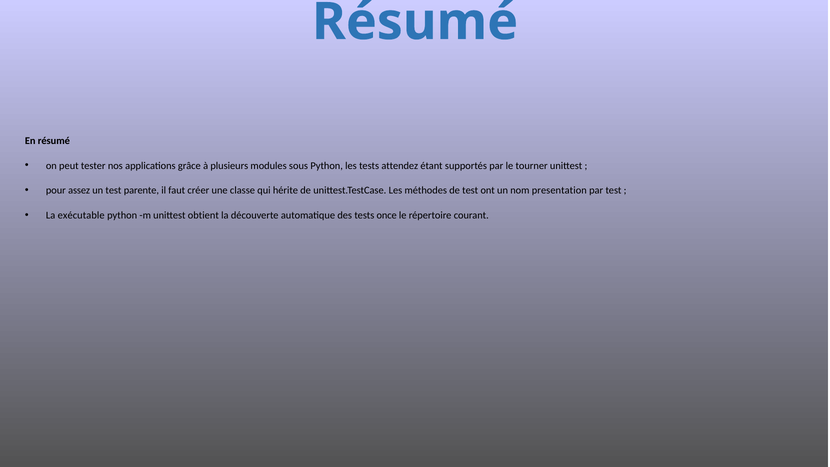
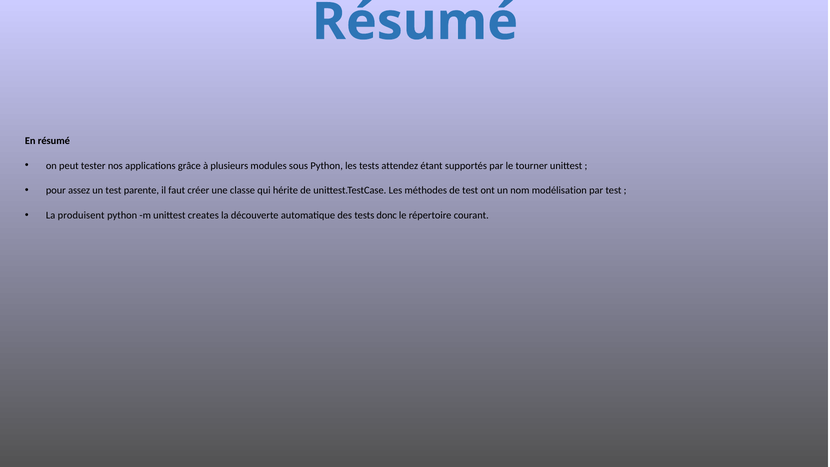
presentation: presentation -> modélisation (559, 190)
exécutable: exécutable -> produisent (81, 215)
obtient: obtient -> creates (203, 215)
once: once -> donc (387, 215)
